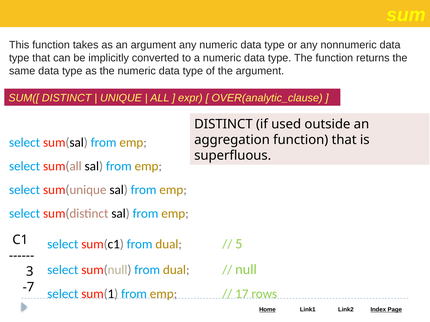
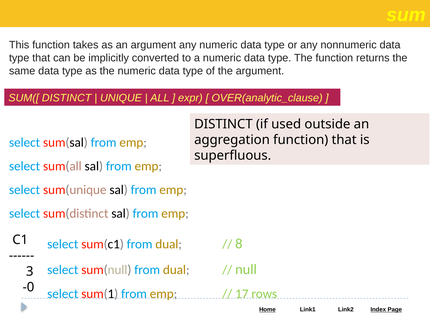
5: 5 -> 8 (239, 244)
-7: -7 -> -0 (28, 288)
